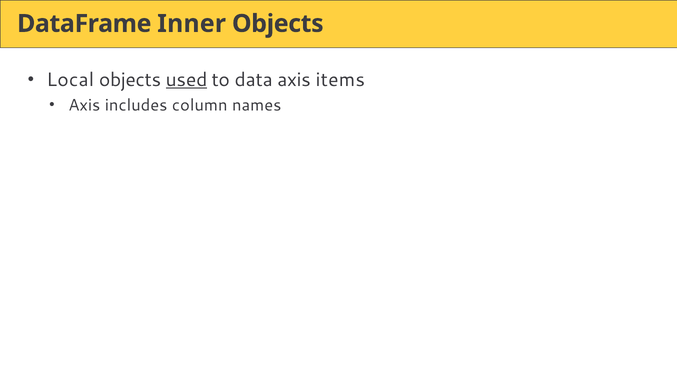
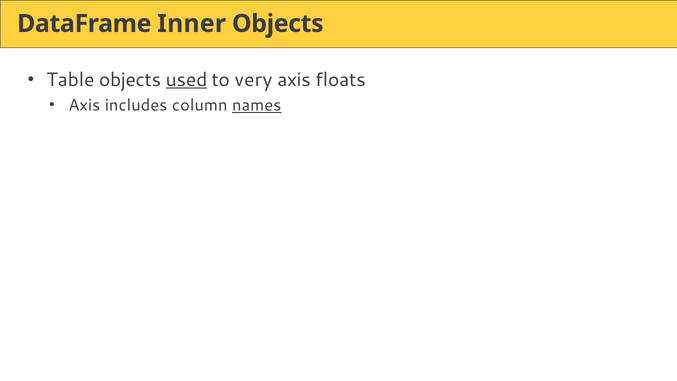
Local: Local -> Table (70, 80)
data: data -> very (254, 80)
items: items -> floats (340, 80)
names underline: none -> present (257, 105)
